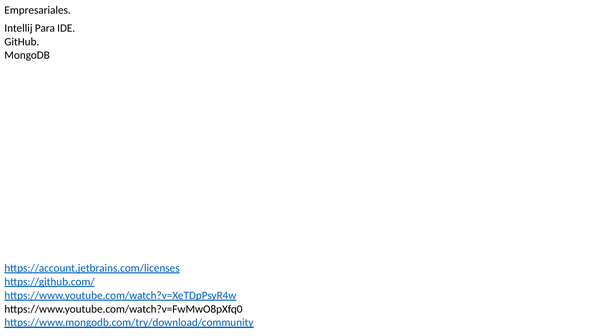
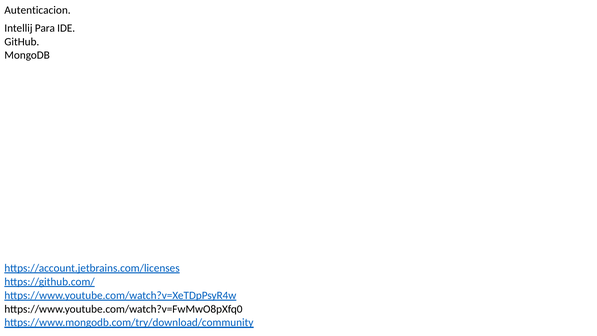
Empresariales: Empresariales -> Autenticacion (38, 10)
